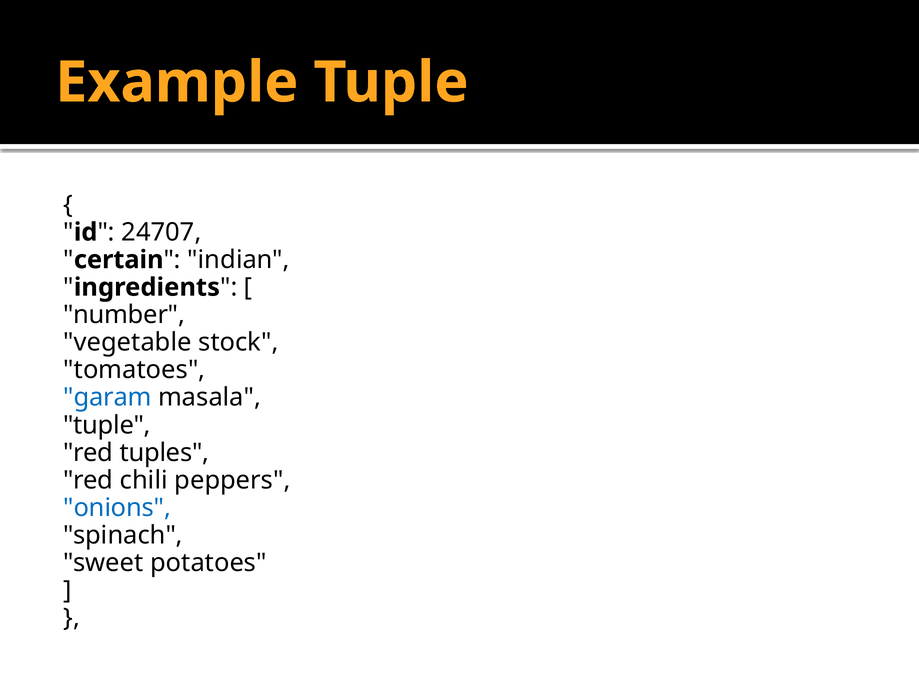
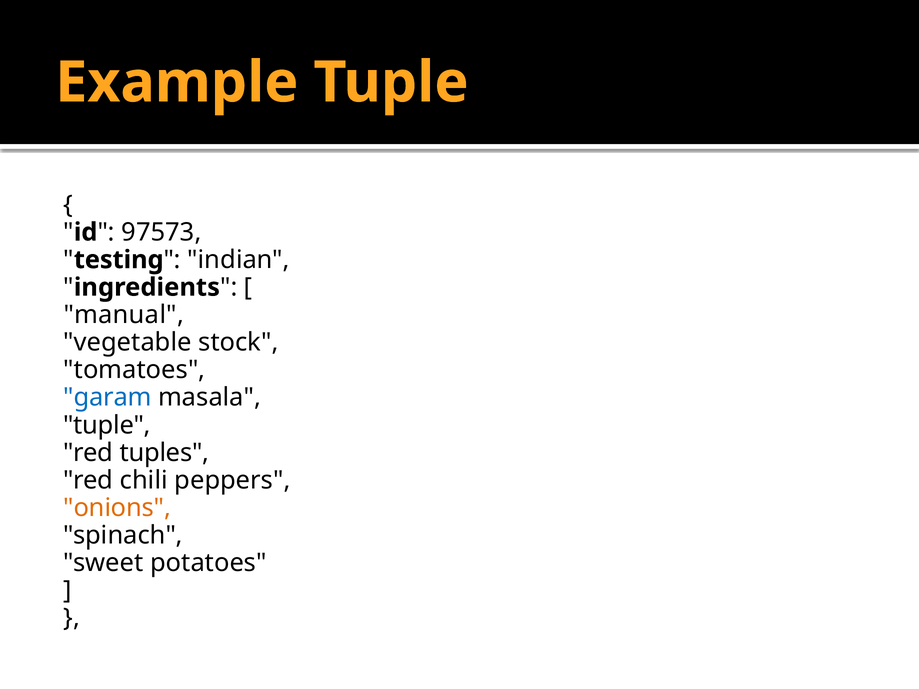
24707: 24707 -> 97573 (161, 232)
certain: certain -> testing (119, 260)
number: number -> manual (124, 315)
onions colour: blue -> orange (117, 508)
